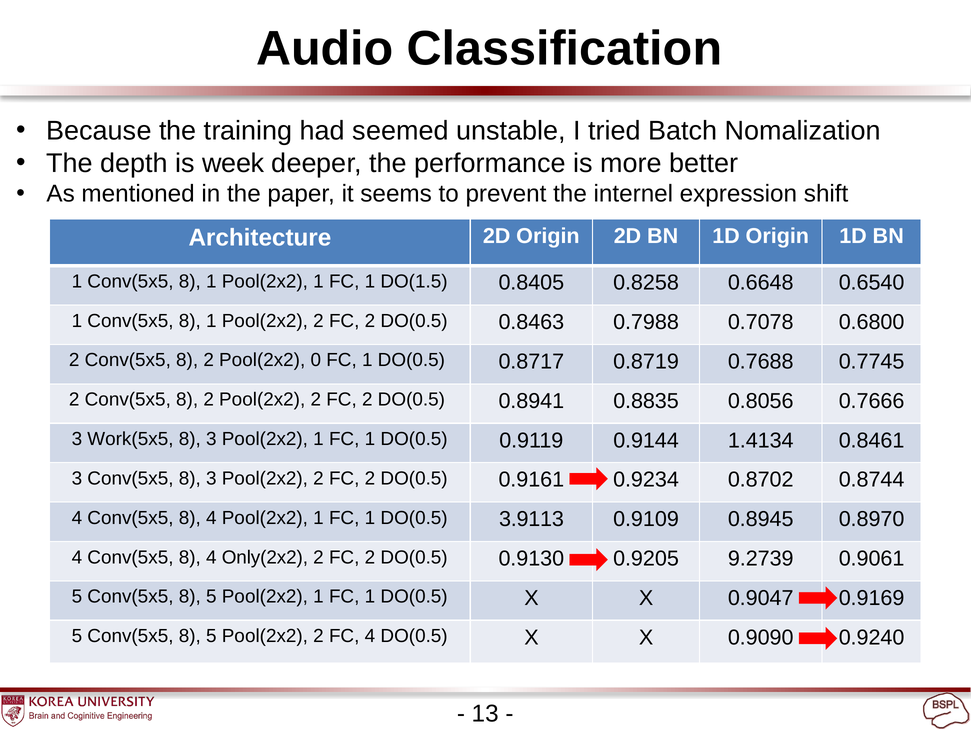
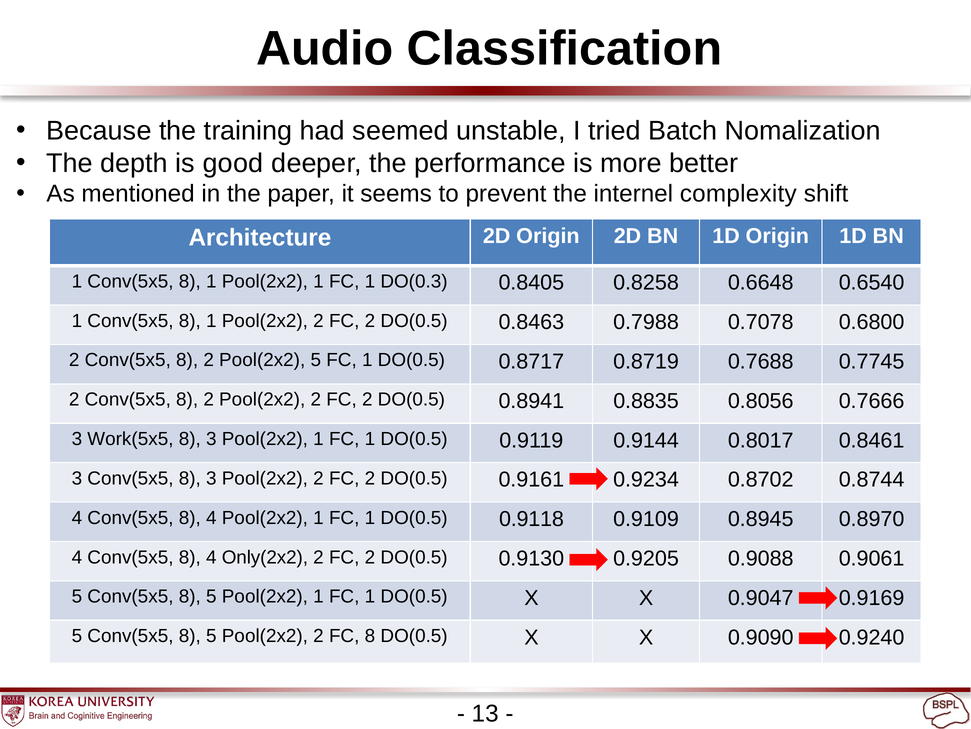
week: week -> good (233, 163)
expression: expression -> complexity (738, 194)
DO(1.5: DO(1.5 -> DO(0.3 (414, 281)
Pool(2x2 0: 0 -> 5 (316, 360)
1.4134: 1.4134 -> 0.8017 (761, 440)
3.9113: 3.9113 -> 0.9118 (531, 519)
9.2739: 9.2739 -> 0.9088 (761, 558)
FC 4: 4 -> 8 (370, 635)
